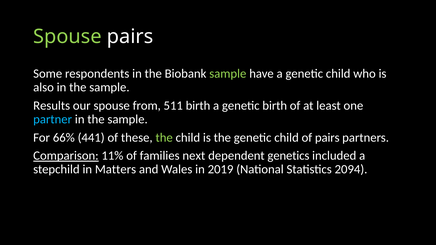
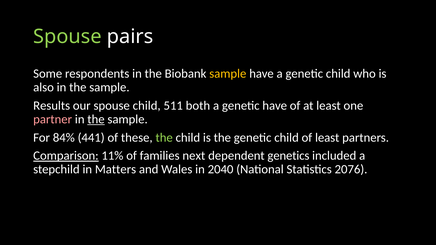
sample colour: light green -> yellow (228, 74)
spouse from: from -> child (147, 106)
511 birth: birth -> both (198, 106)
genetic birth: birth -> have (275, 106)
partner colour: light blue -> pink (53, 119)
the underline: none -> present (96, 119)
66%: 66% -> 84% (64, 138)
of pairs: pairs -> least (327, 138)
2019: 2019 -> 2040 (221, 170)
2094: 2094 -> 2076 (351, 170)
